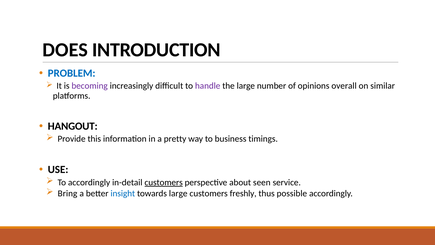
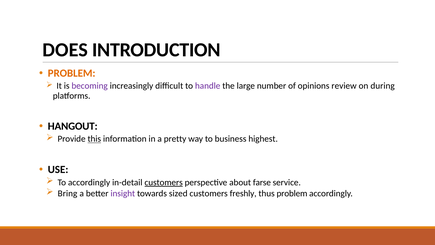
PROBLEM colour: blue -> orange (72, 73)
overall: overall -> review (344, 86)
similar: similar -> during (383, 86)
this underline: none -> present (94, 139)
timings: timings -> highest (263, 139)
seen: seen -> farse (262, 182)
insight colour: blue -> purple (123, 193)
towards large: large -> sized (178, 193)
thus possible: possible -> problem (292, 193)
